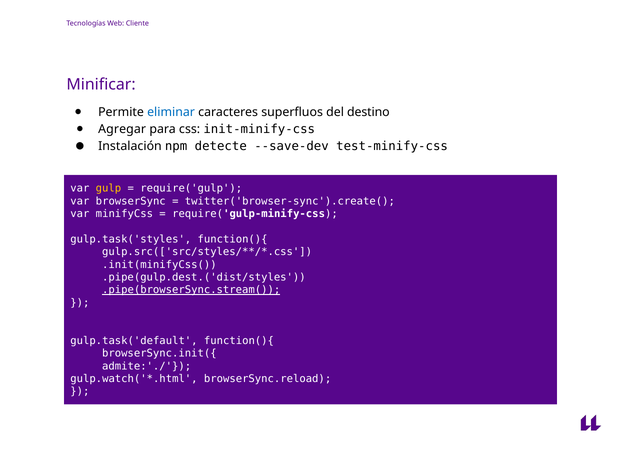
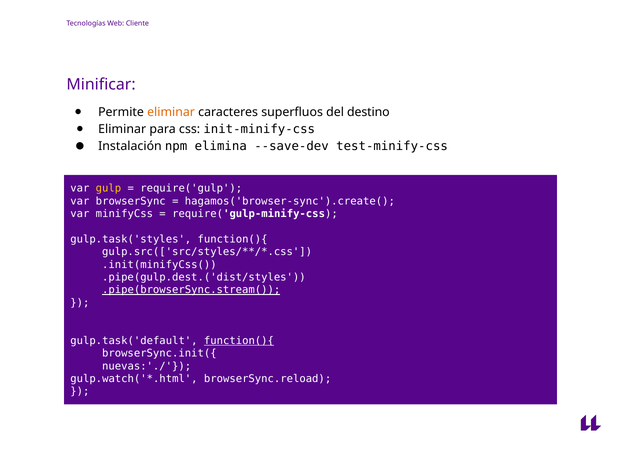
eliminar colour: blue -> orange (171, 112)
Agregar: Agregar -> Eliminar (122, 129)
detecte: detecte -> elimina (221, 146)
twitter('browser-sync').create(: twitter('browser-sync').create( -> hagamos('browser-sync').create( (290, 201)
function(){ underline: none -> present (239, 341)
admite:'./: admite:'./ -> nuevas:'./ (147, 366)
